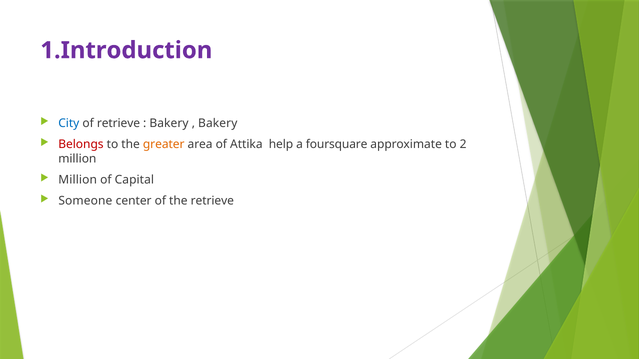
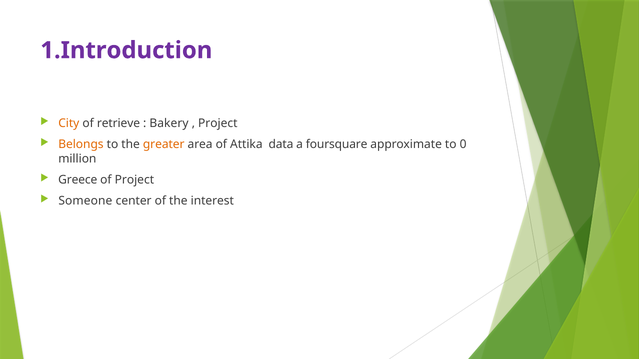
City colour: blue -> orange (69, 124)
Bakery: Bakery -> Project (218, 124)
Belongs colour: red -> orange (81, 145)
help: help -> data (281, 145)
2: 2 -> 0 (463, 145)
Million: Million -> Greece (78, 180)
of Capital: Capital -> Project (134, 180)
the retrieve: retrieve -> interest (212, 201)
